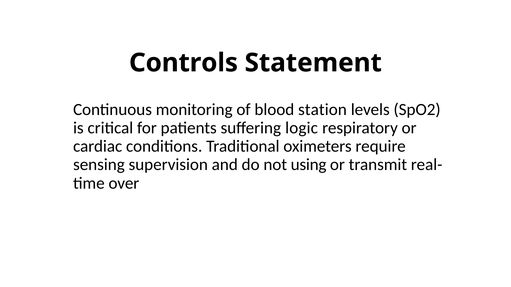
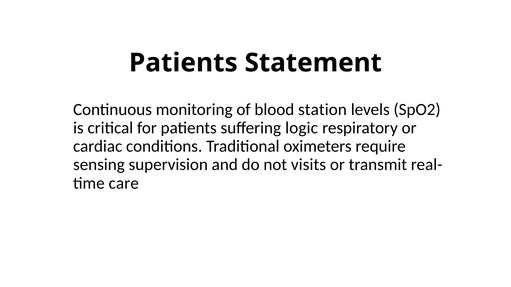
Controls: Controls -> Patients (183, 63)
using: using -> visits (308, 165)
over: over -> care (124, 183)
